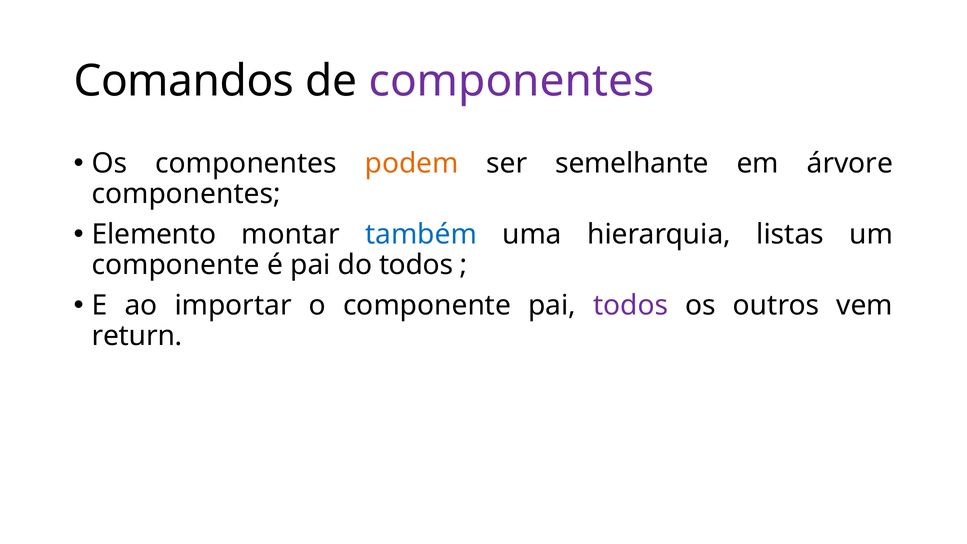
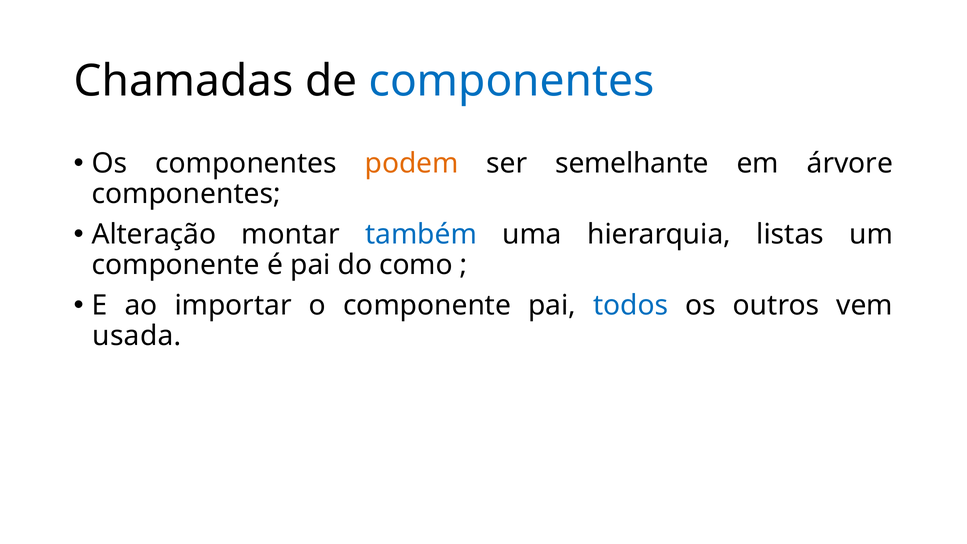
Comandos: Comandos -> Chamadas (184, 81)
componentes colour: purple -> blue (512, 81)
Elemento: Elemento -> Alteração (154, 235)
do todos: todos -> como (416, 265)
todos colour: purple -> blue (631, 306)
return: return -> usada (137, 336)
